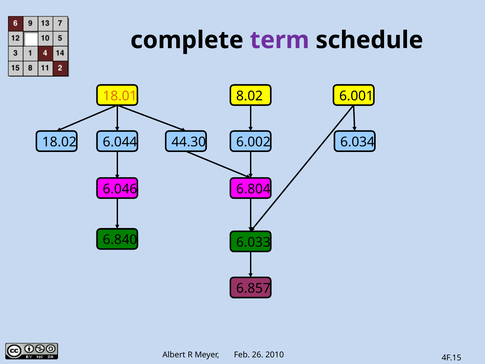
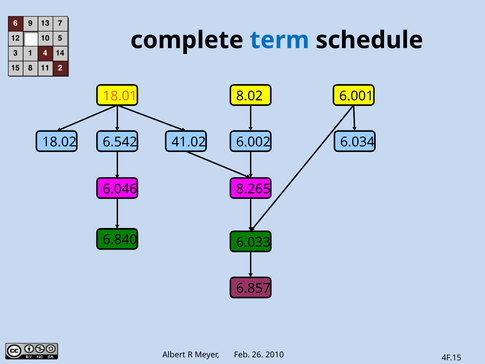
term colour: purple -> blue (280, 40)
6.044: 6.044 -> 6.542 (120, 142)
44.30: 44.30 -> 41.02 (189, 142)
6.804: 6.804 -> 8.265 (253, 189)
